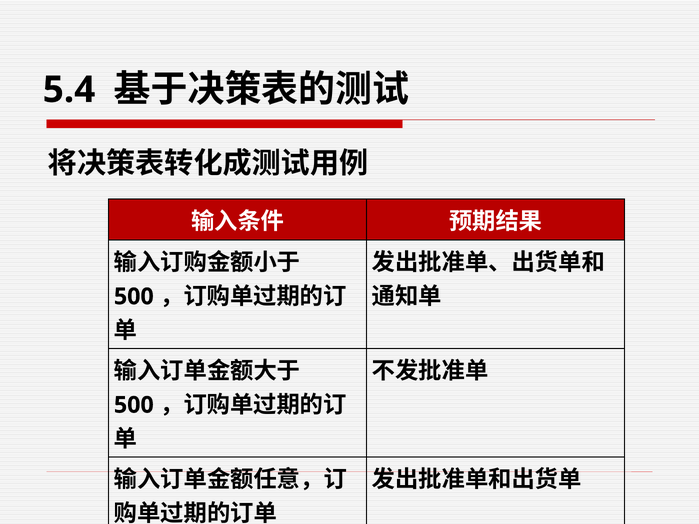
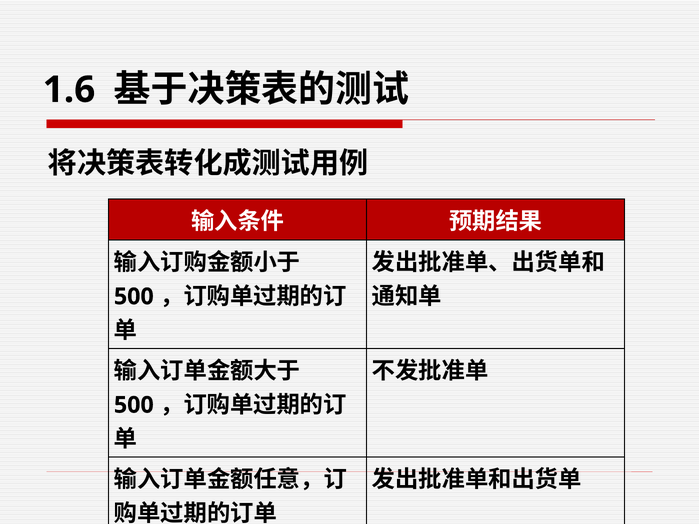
5.4: 5.4 -> 1.6 (69, 90)
